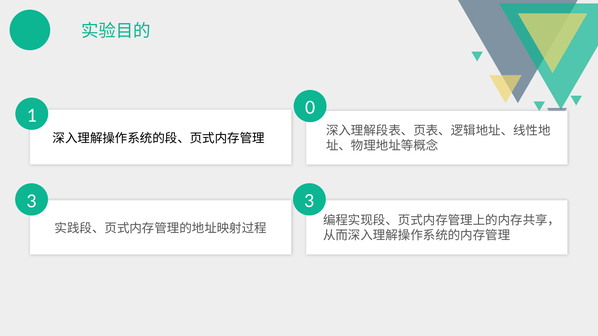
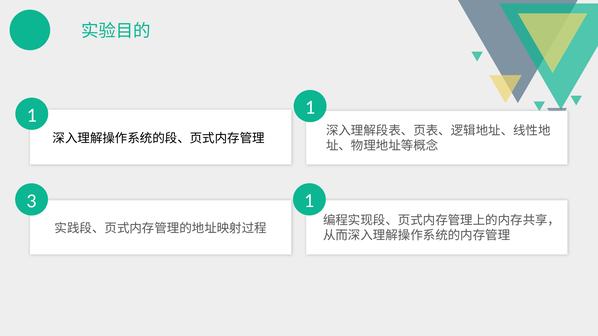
1 0: 0 -> 1 (310, 108)
3 3: 3 -> 1 (309, 201)
